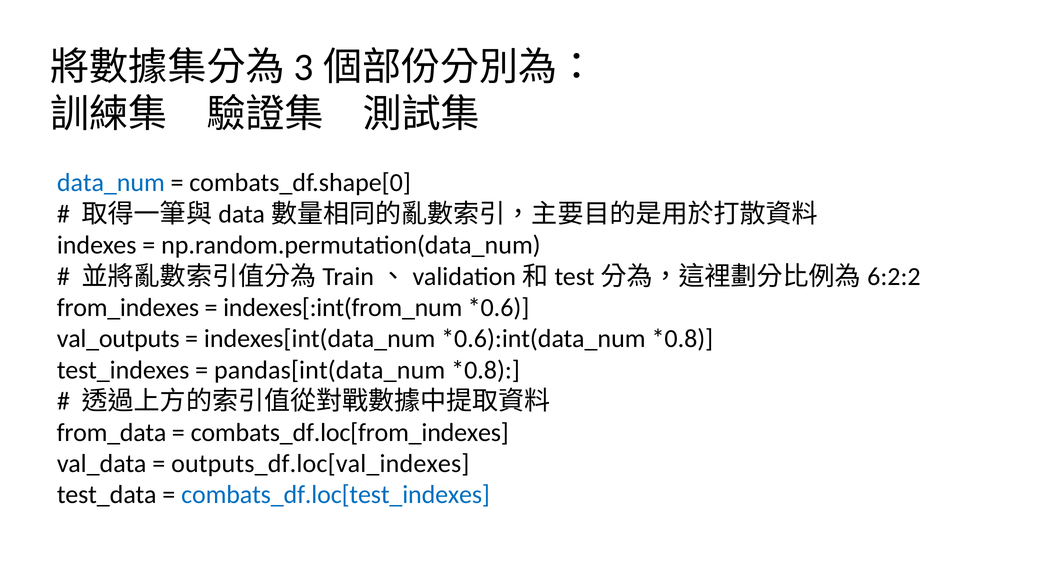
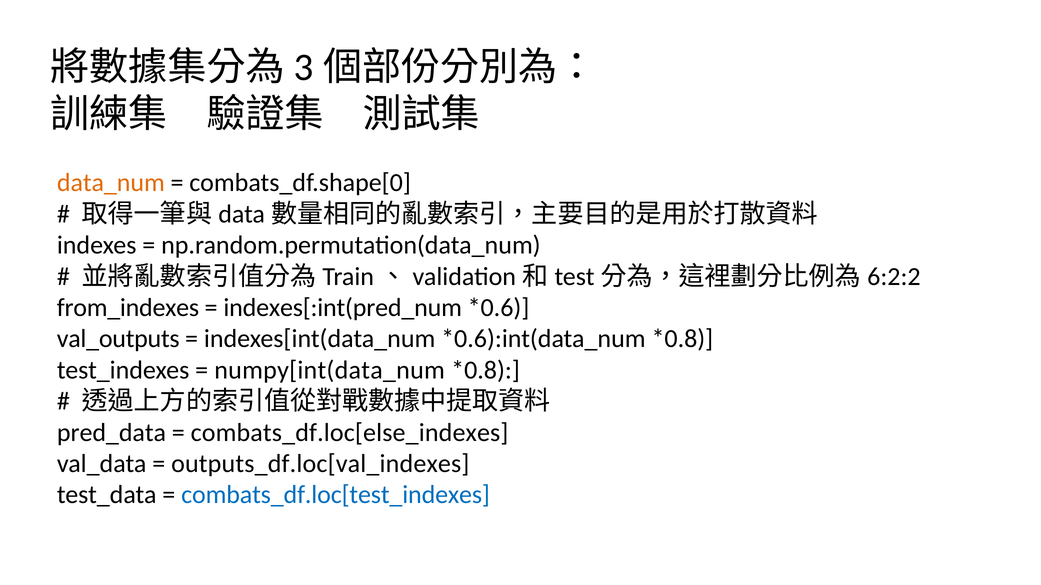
data_num colour: blue -> orange (111, 183)
indexes[:int(from_num: indexes[:int(from_num -> indexes[:int(pred_num (343, 308)
pandas[int(data_num: pandas[int(data_num -> numpy[int(data_num (330, 370)
from_data: from_data -> pred_data (111, 433)
combats_df.loc[from_indexes: combats_df.loc[from_indexes -> combats_df.loc[else_indexes (350, 433)
